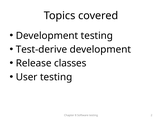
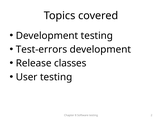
Test-derive: Test-derive -> Test-errors (41, 50)
